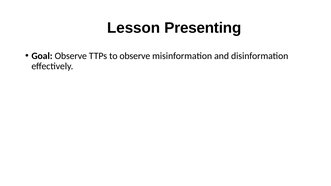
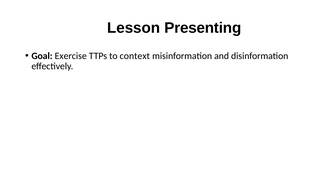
Goal Observe: Observe -> Exercise (71, 56)
to observe: observe -> context (135, 56)
